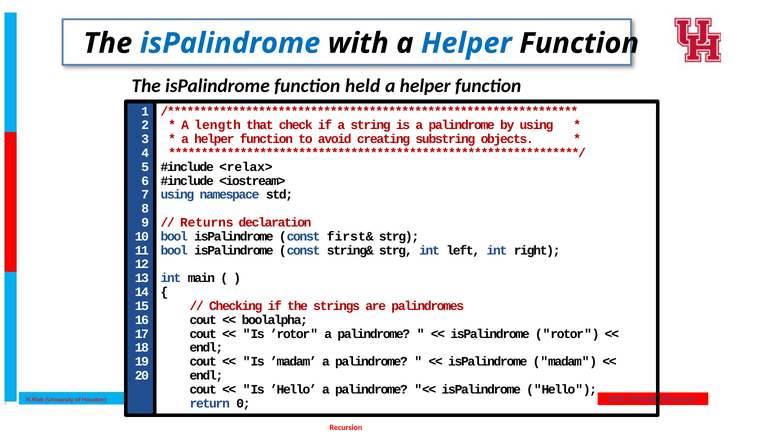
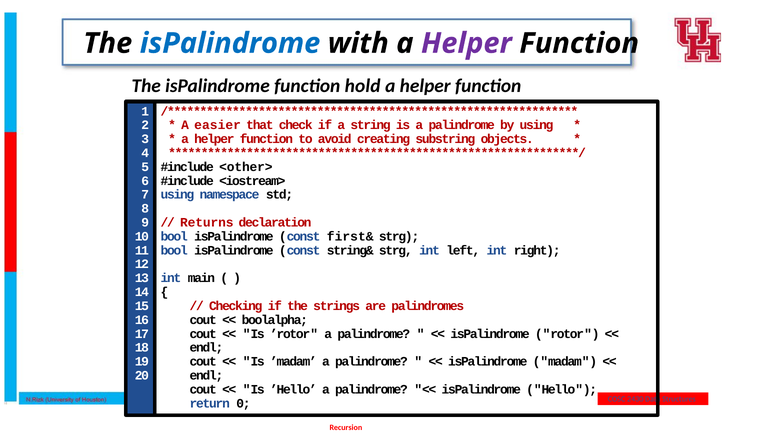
Helper colour: blue -> purple (466, 43)
held: held -> hold (363, 86)
length: length -> easier (218, 125)
<relax>: <relax> -> <other> (246, 167)
